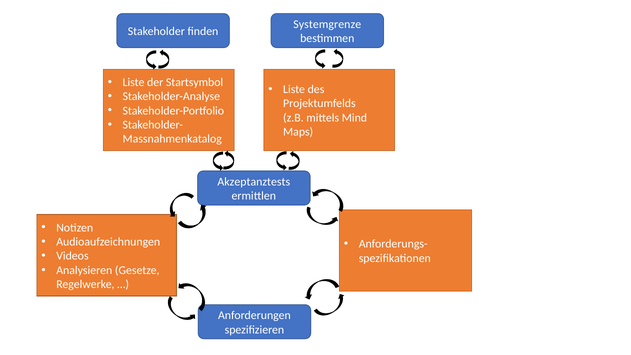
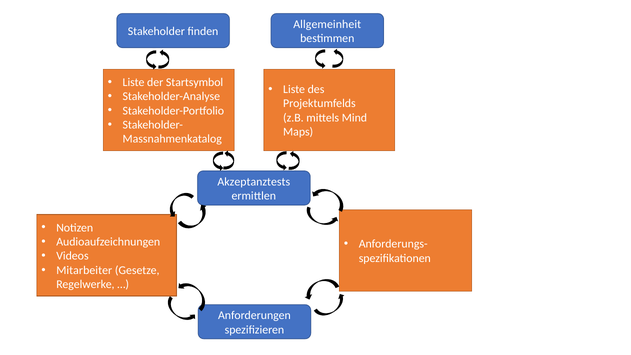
Systemgrenze: Systemgrenze -> Allgemeinheit (327, 24)
Analysieren: Analysieren -> Mitarbeiter (84, 270)
